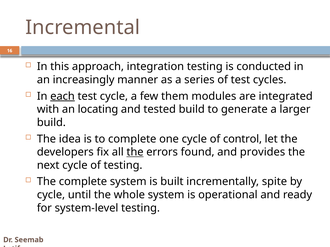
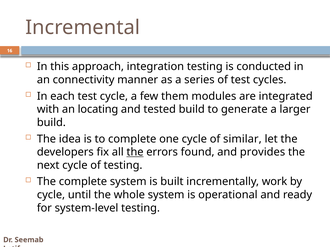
increasingly: increasingly -> connectivity (84, 80)
each underline: present -> none (62, 96)
control: control -> similar (242, 139)
spite: spite -> work (275, 182)
